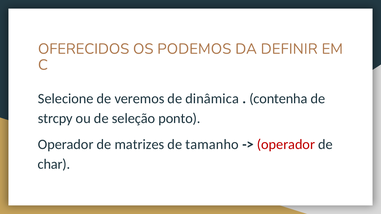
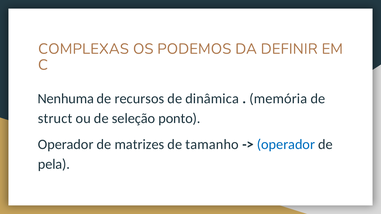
OFERECIDOS: OFERECIDOS -> COMPLEXAS (83, 49)
Selecione: Selecione -> Nenhuma (66, 99)
veremos: veremos -> recursos (139, 99)
contenha: contenha -> memória (278, 99)
strcpy: strcpy -> struct (55, 119)
operador colour: red -> blue (286, 145)
char: char -> pela (54, 164)
